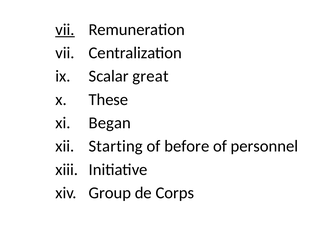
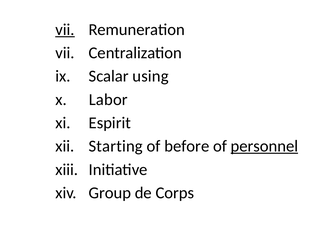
great: great -> using (151, 76)
These: These -> Labor (108, 99)
Began: Began -> Espirit (110, 123)
personnel underline: none -> present (264, 146)
